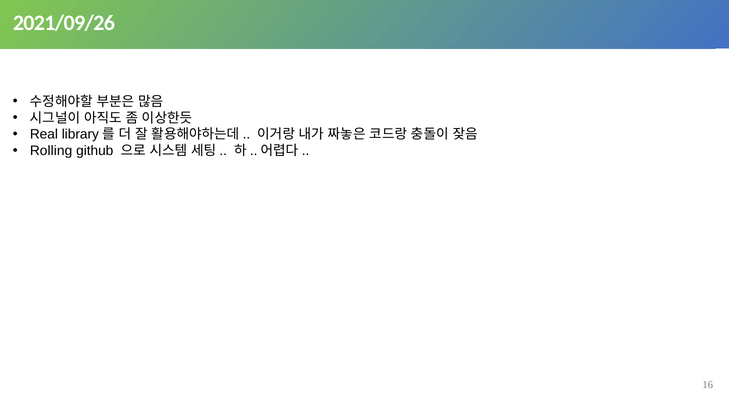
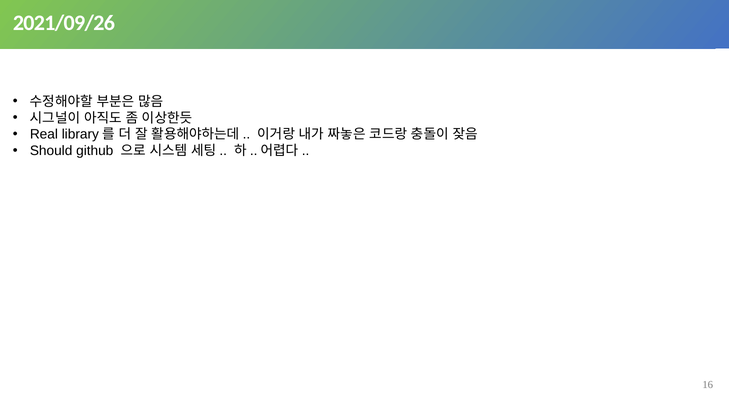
Rolling: Rolling -> Should (51, 151)
